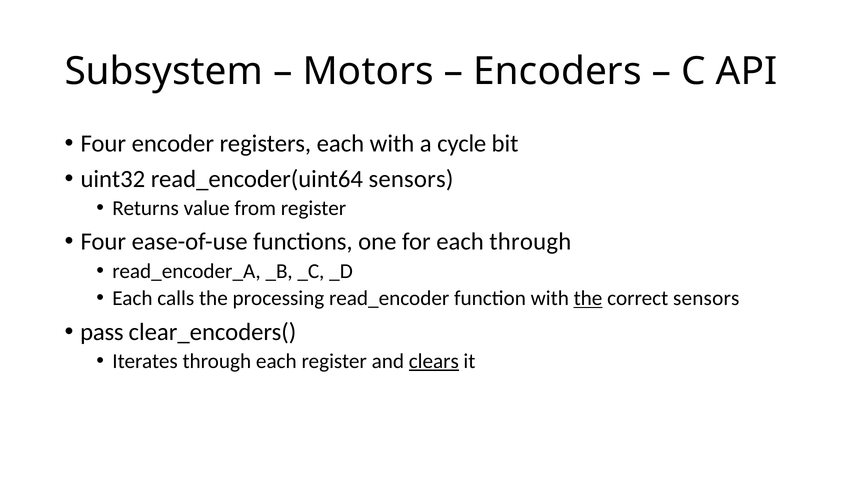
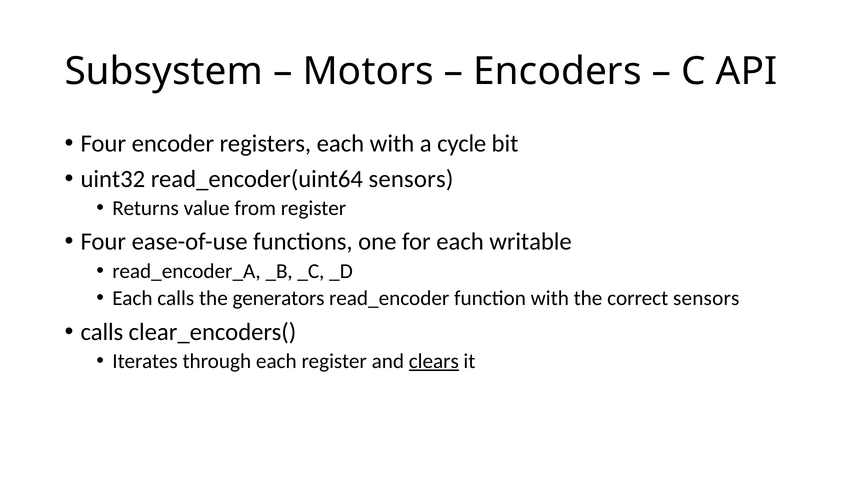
each through: through -> writable (531, 242)
processing: processing -> generators (279, 298)
the underline: present -> none (588, 298)
pass: pass -> calls (102, 332)
